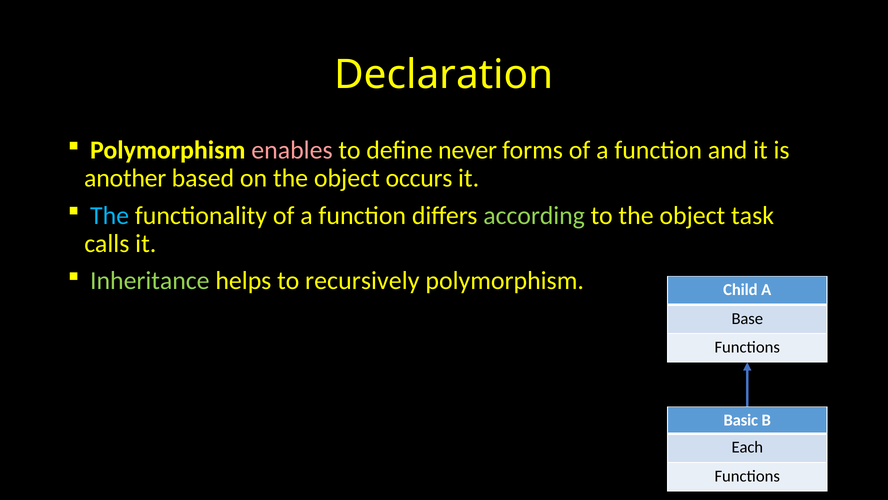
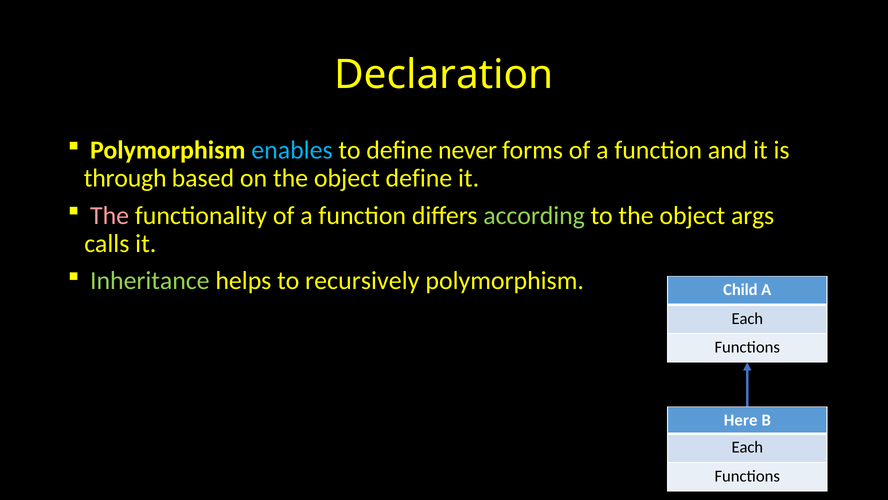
enables colour: pink -> light blue (292, 150)
another: another -> through (125, 178)
object occurs: occurs -> define (419, 178)
The colour: light blue -> pink (110, 215)
task: task -> args (753, 215)
Base: Base -> Each (747, 318)
Basic: Basic -> Here (741, 420)
